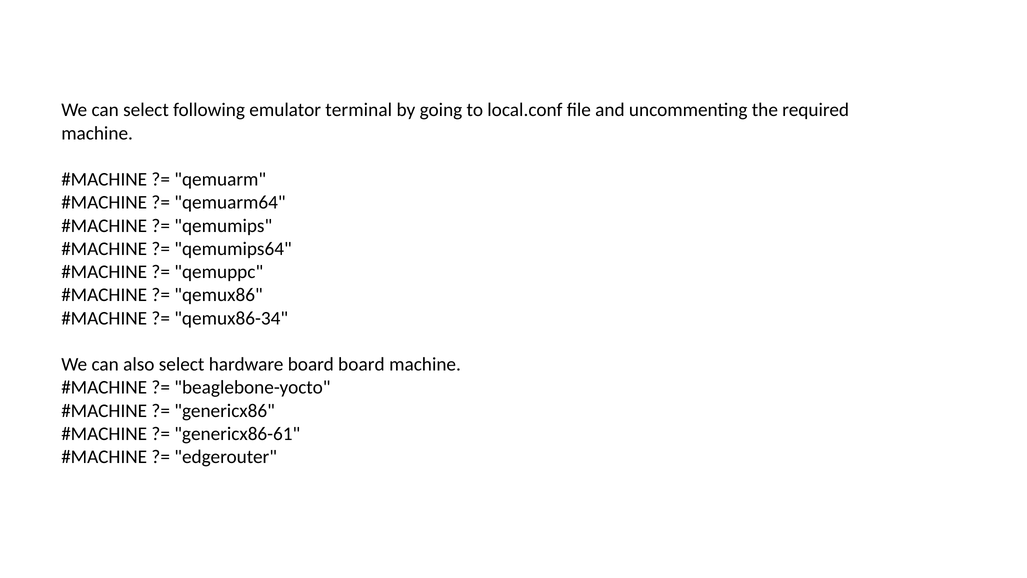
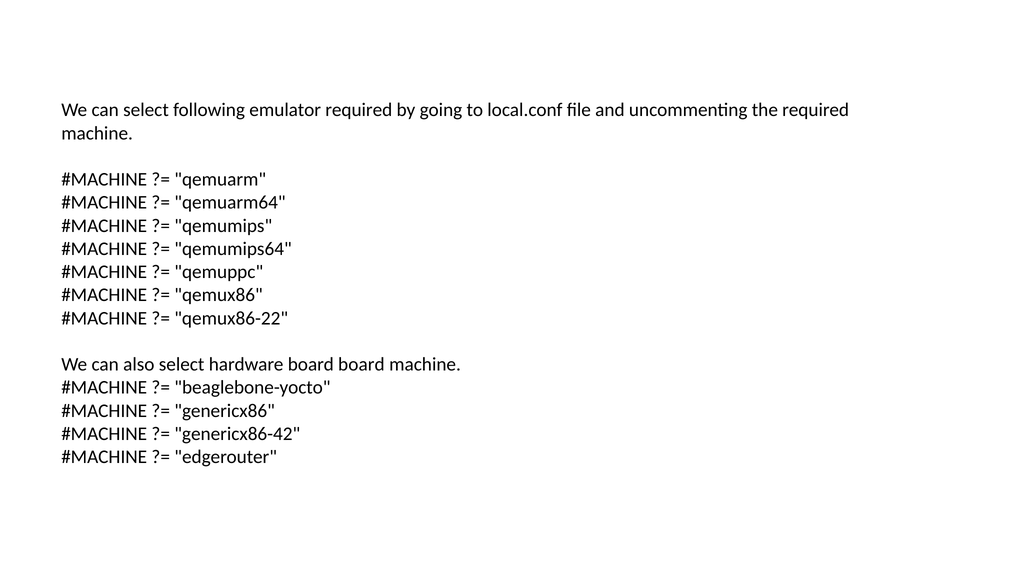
emulator terminal: terminal -> required (359, 110)
qemux86-34: qemux86-34 -> qemux86-22 (231, 318)
genericx86-61: genericx86-61 -> genericx86-42 (237, 434)
